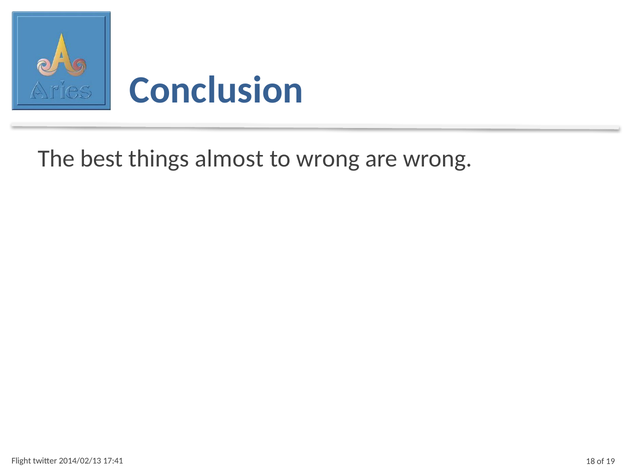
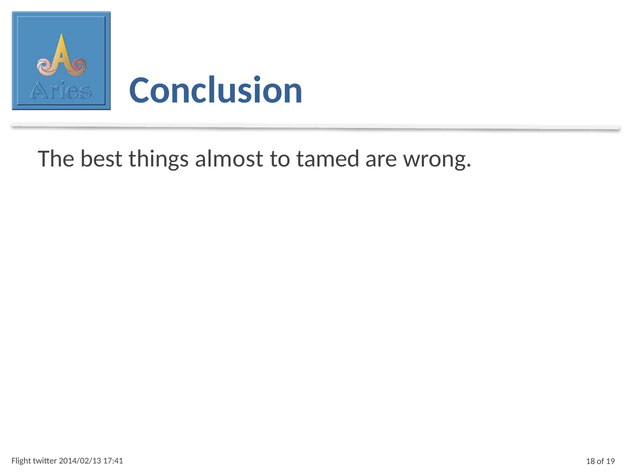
to wrong: wrong -> tamed (328, 159)
